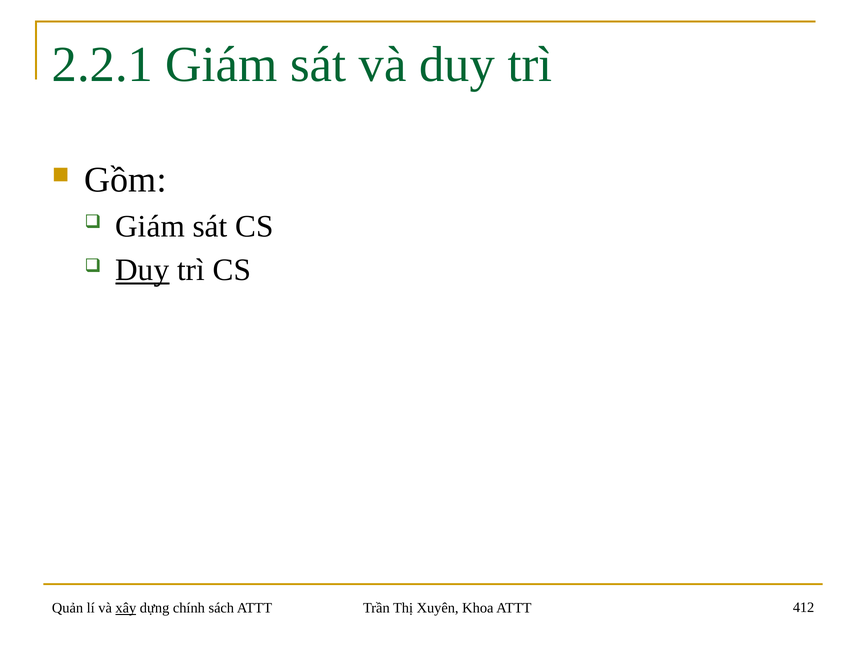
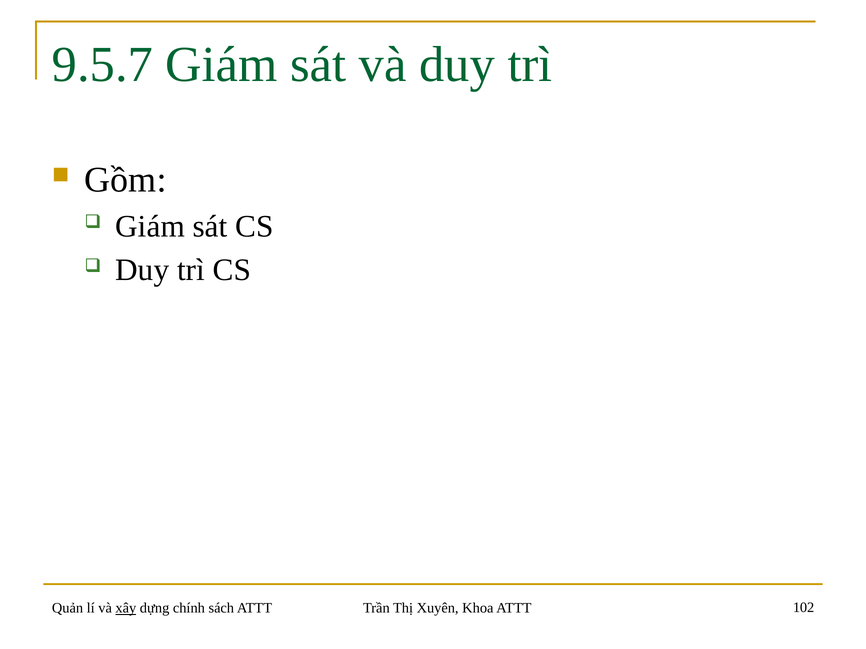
2.2.1: 2.2.1 -> 9.5.7 (102, 65)
Duy underline: present -> none (142, 270)
412: 412 -> 102 (804, 608)
